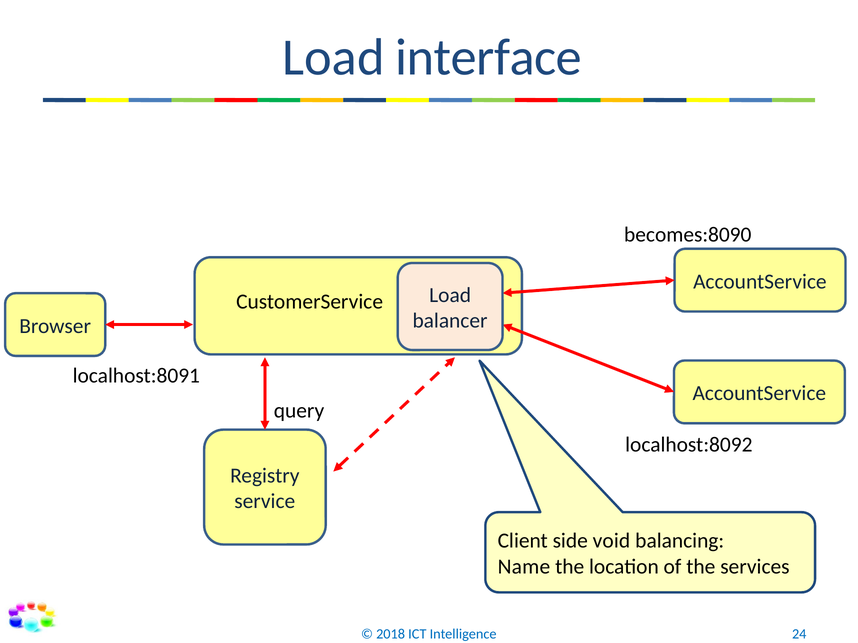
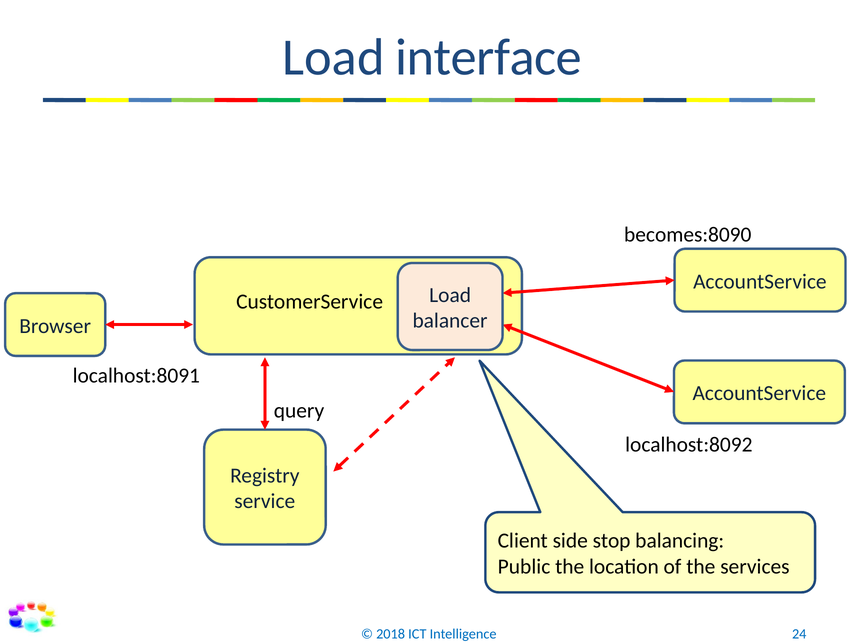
void: void -> stop (612, 541)
Name: Name -> Public (524, 567)
